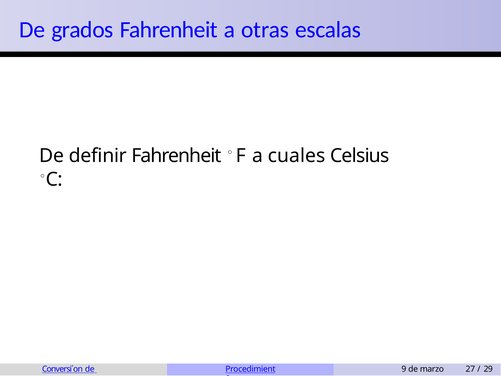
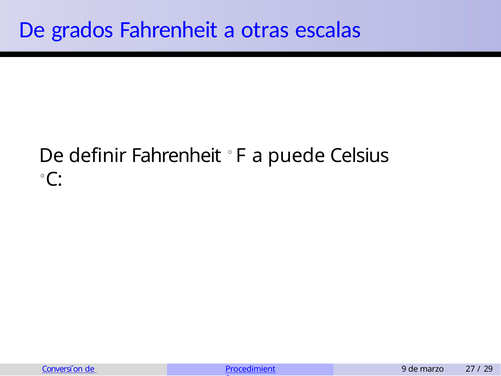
cuales: cuales -> puede (297, 156)
